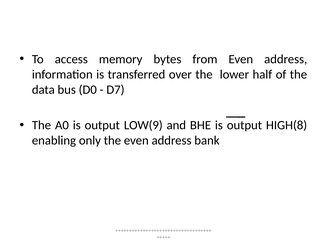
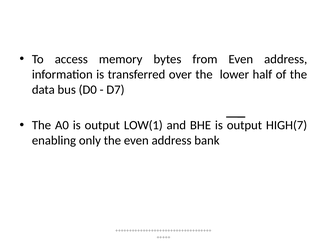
LOW(9: LOW(9 -> LOW(1 (143, 125)
HIGH(8: HIGH(8 -> HIGH(7 (287, 125)
